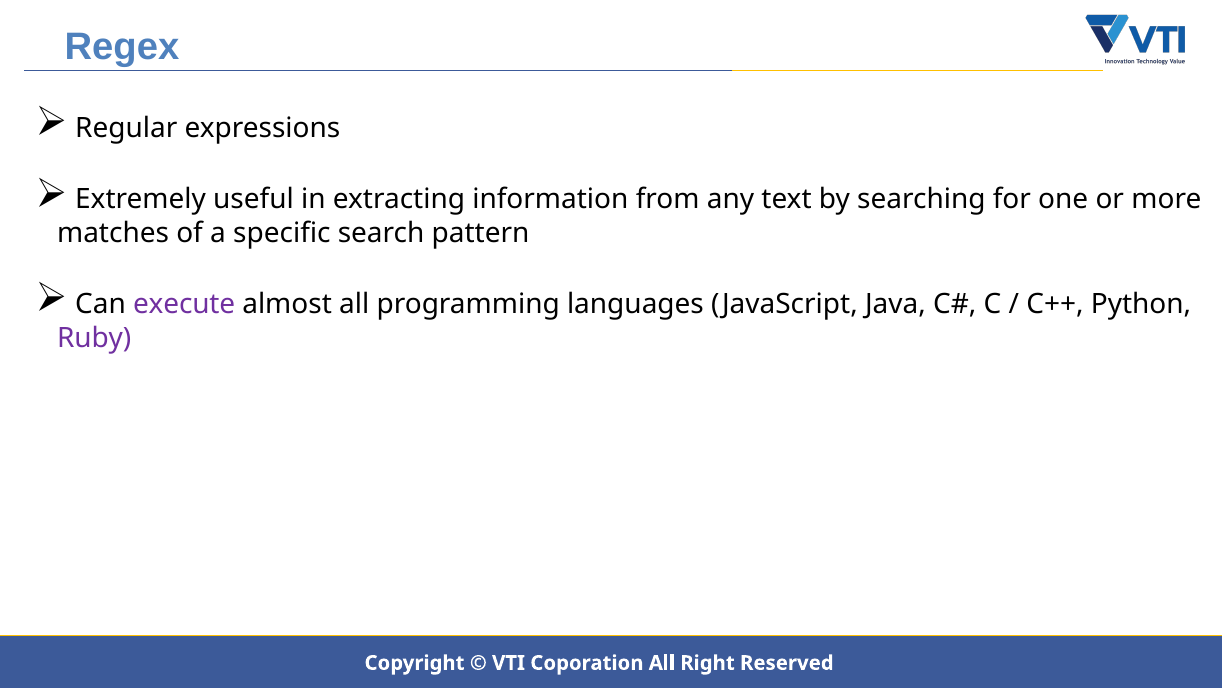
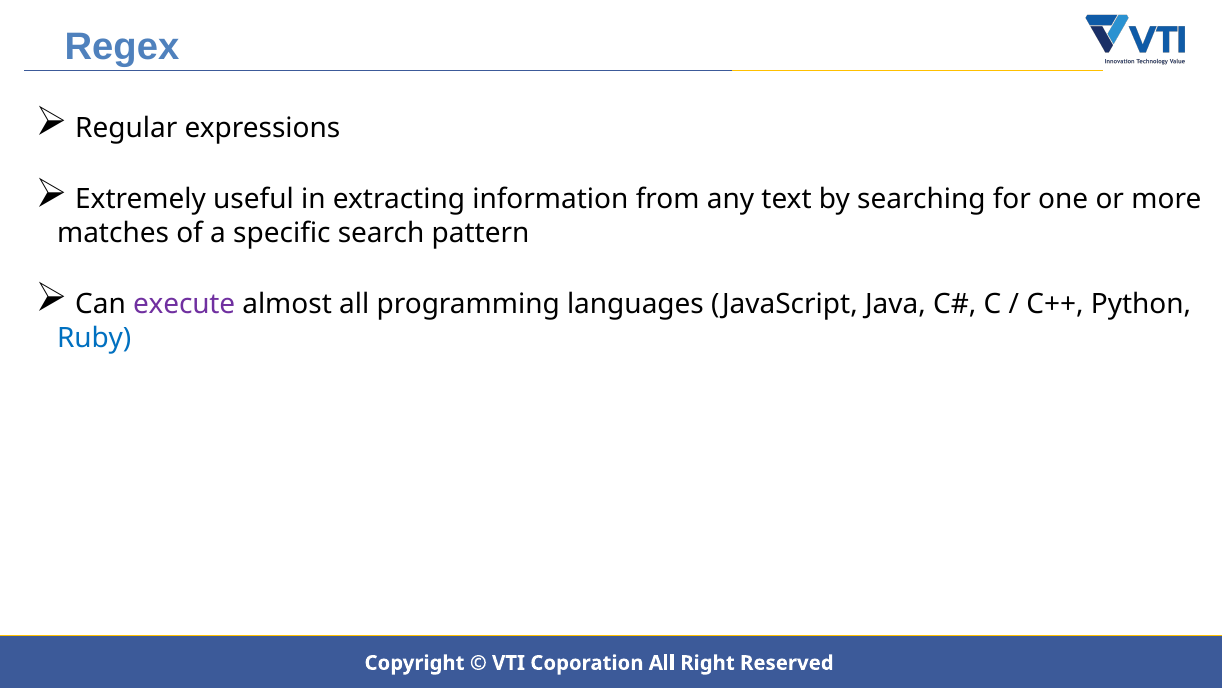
Ruby colour: purple -> blue (94, 338)
